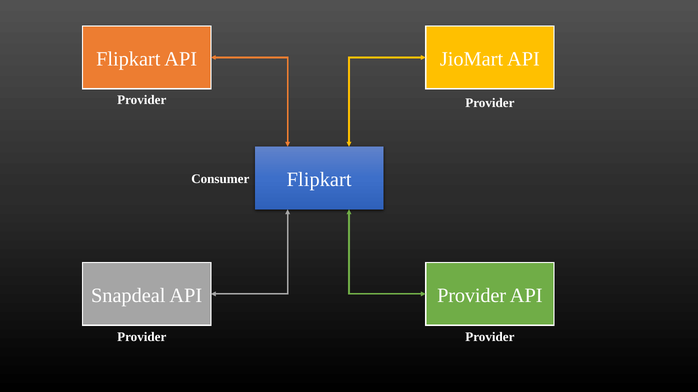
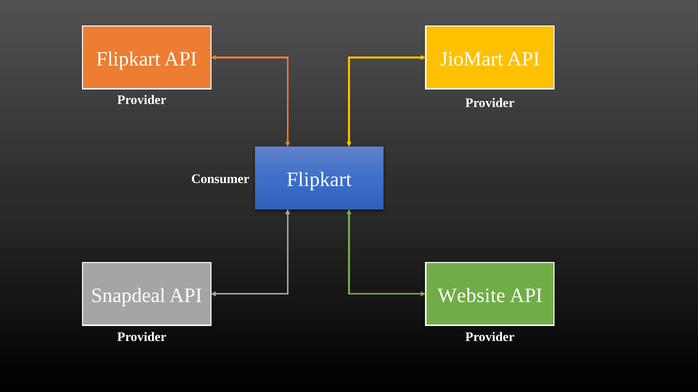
Provider: Provider -> Website (471, 296)
